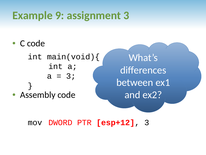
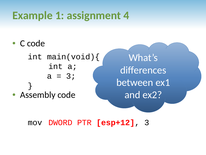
9: 9 -> 1 (60, 15)
assignment 3: 3 -> 4 (126, 15)
